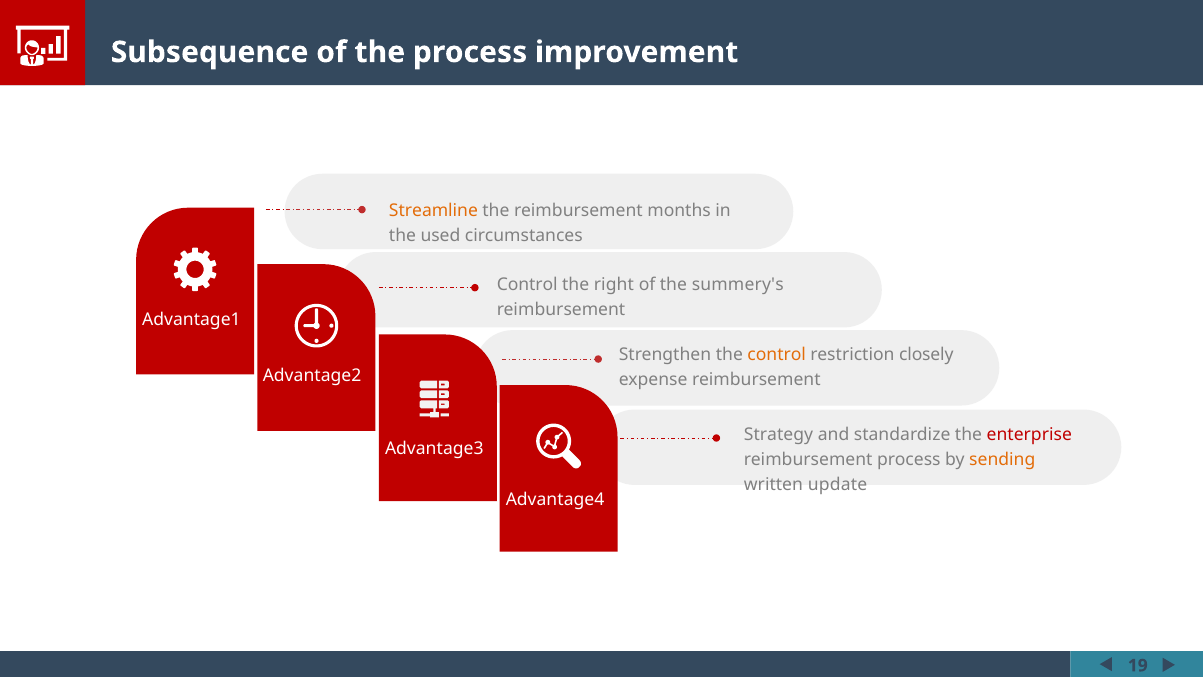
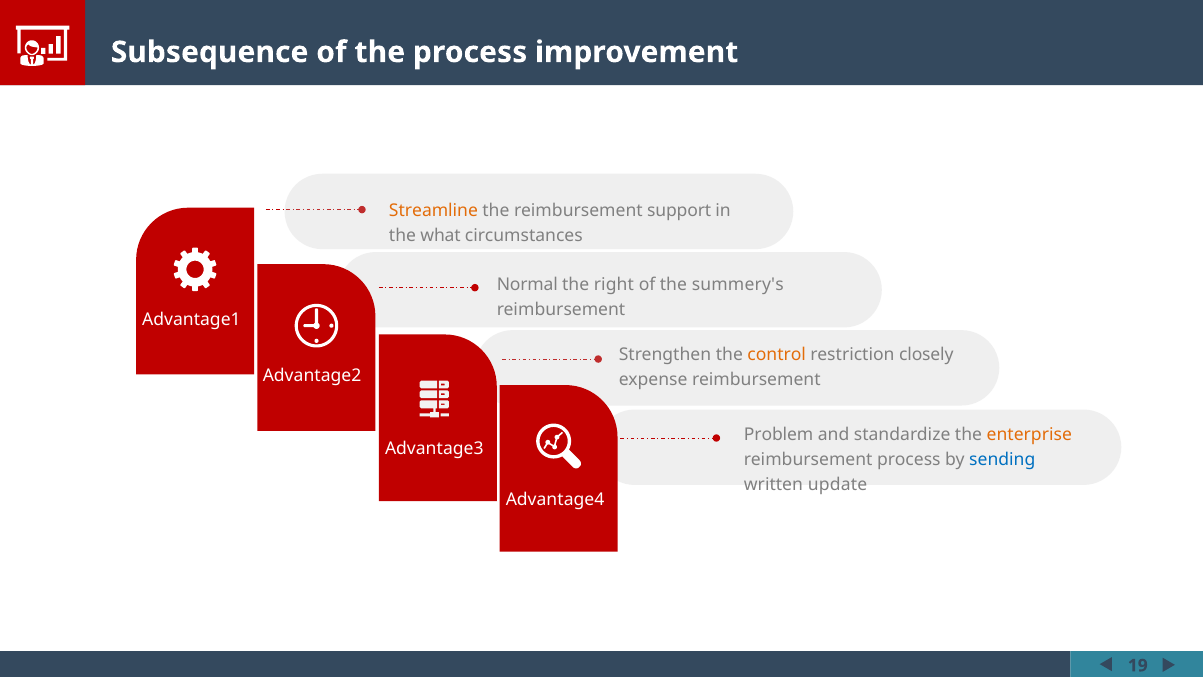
months: months -> support (679, 211)
used: used -> what (441, 236)
Control: Control -> Normal (527, 285)
Strategy: Strategy -> Problem (779, 434)
enterprise colour: red -> orange (1029, 434)
sending colour: orange -> blue (1002, 459)
